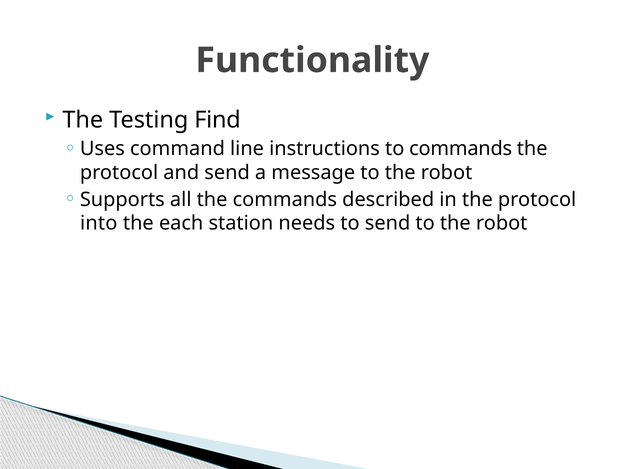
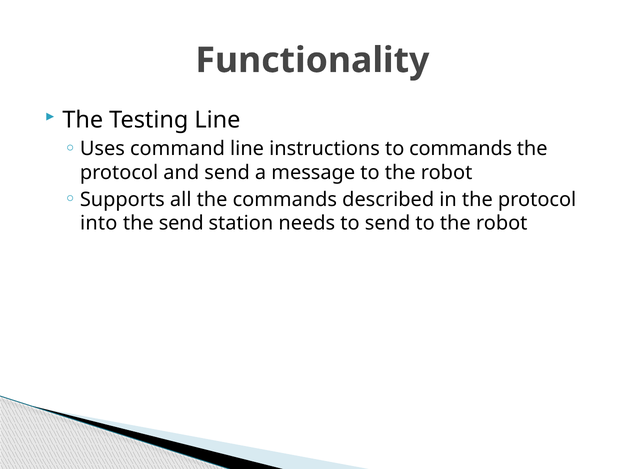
Testing Find: Find -> Line (217, 120)
the each: each -> send (181, 223)
